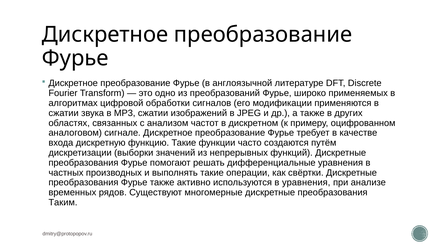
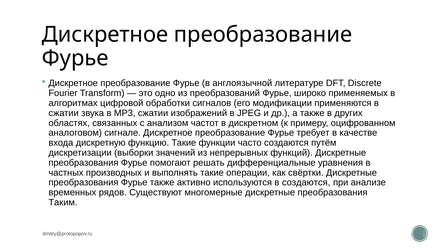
в уравнения: уравнения -> создаются (306, 182)
